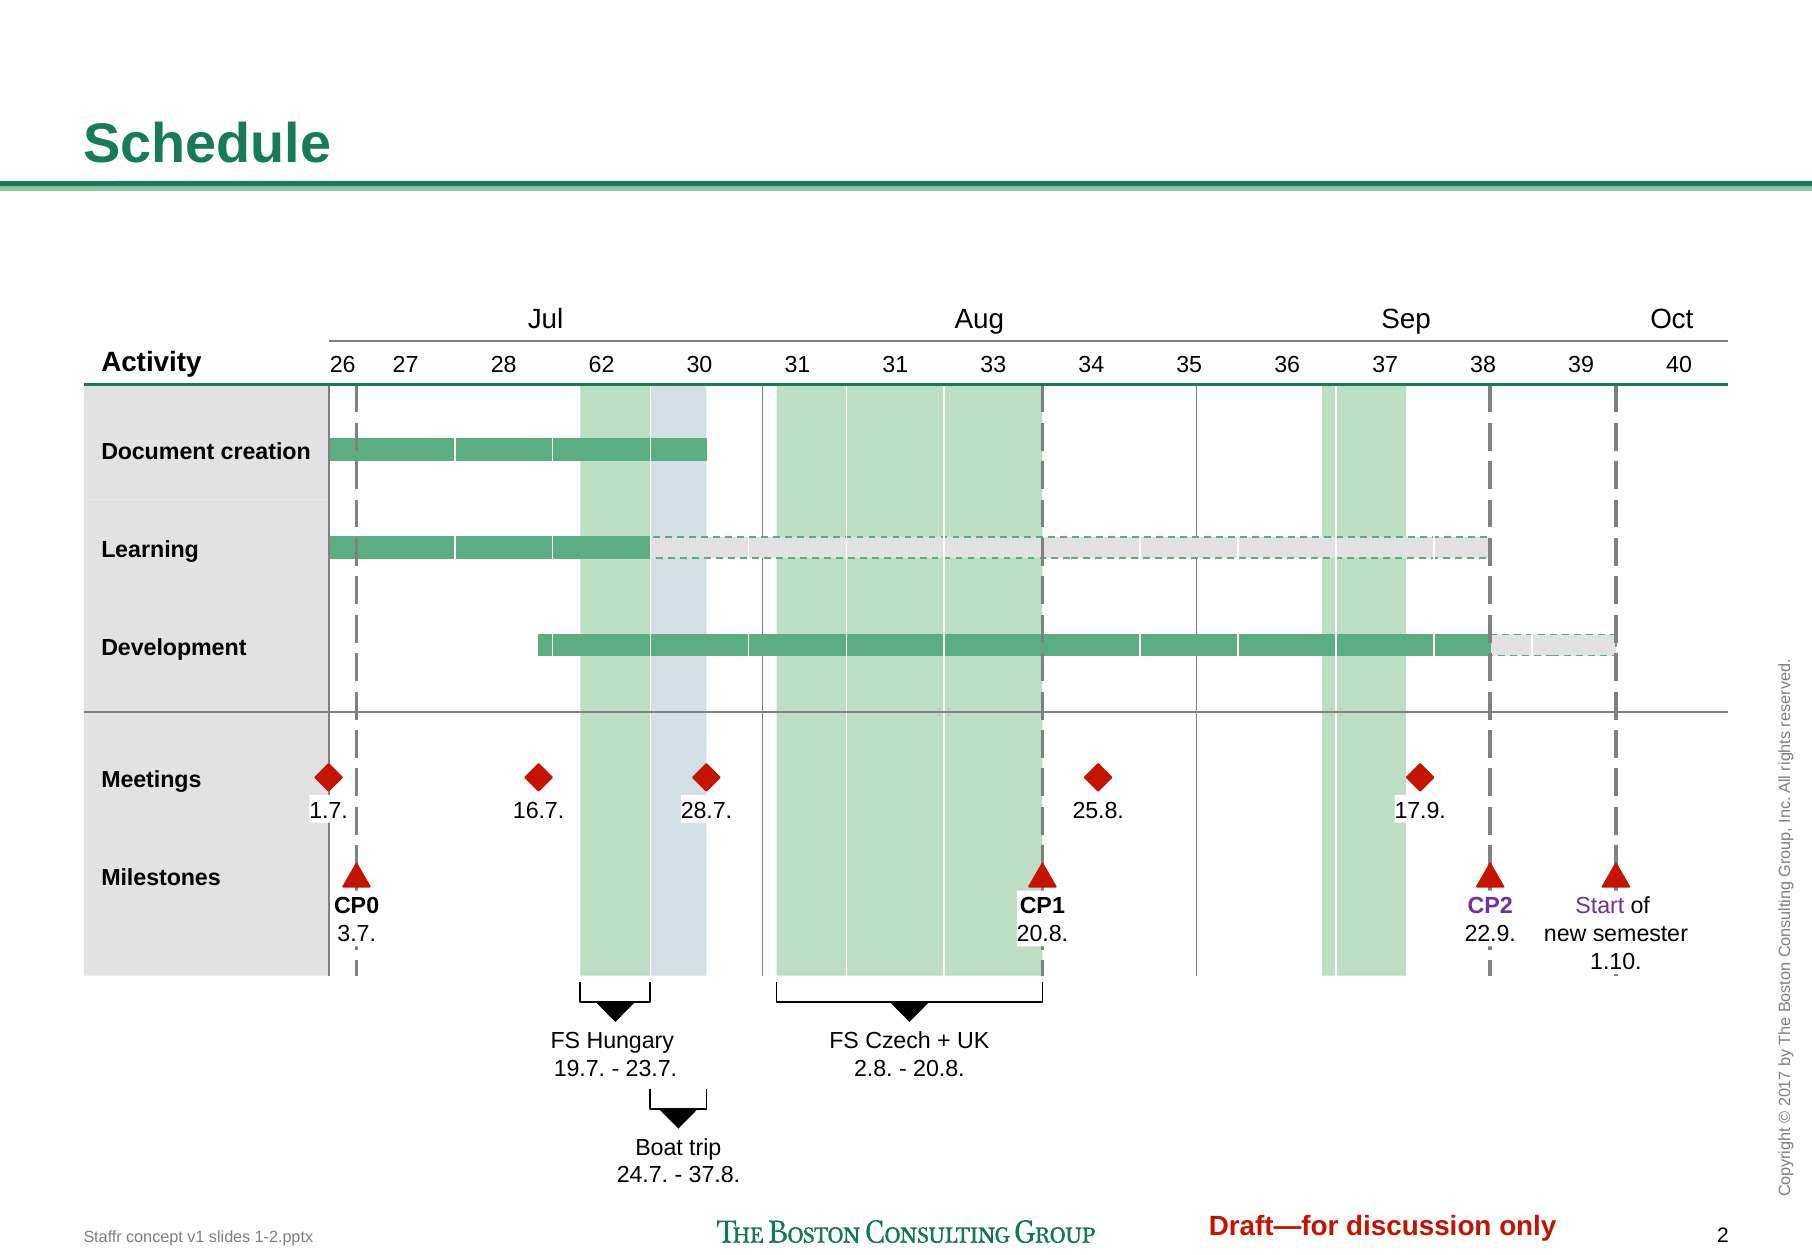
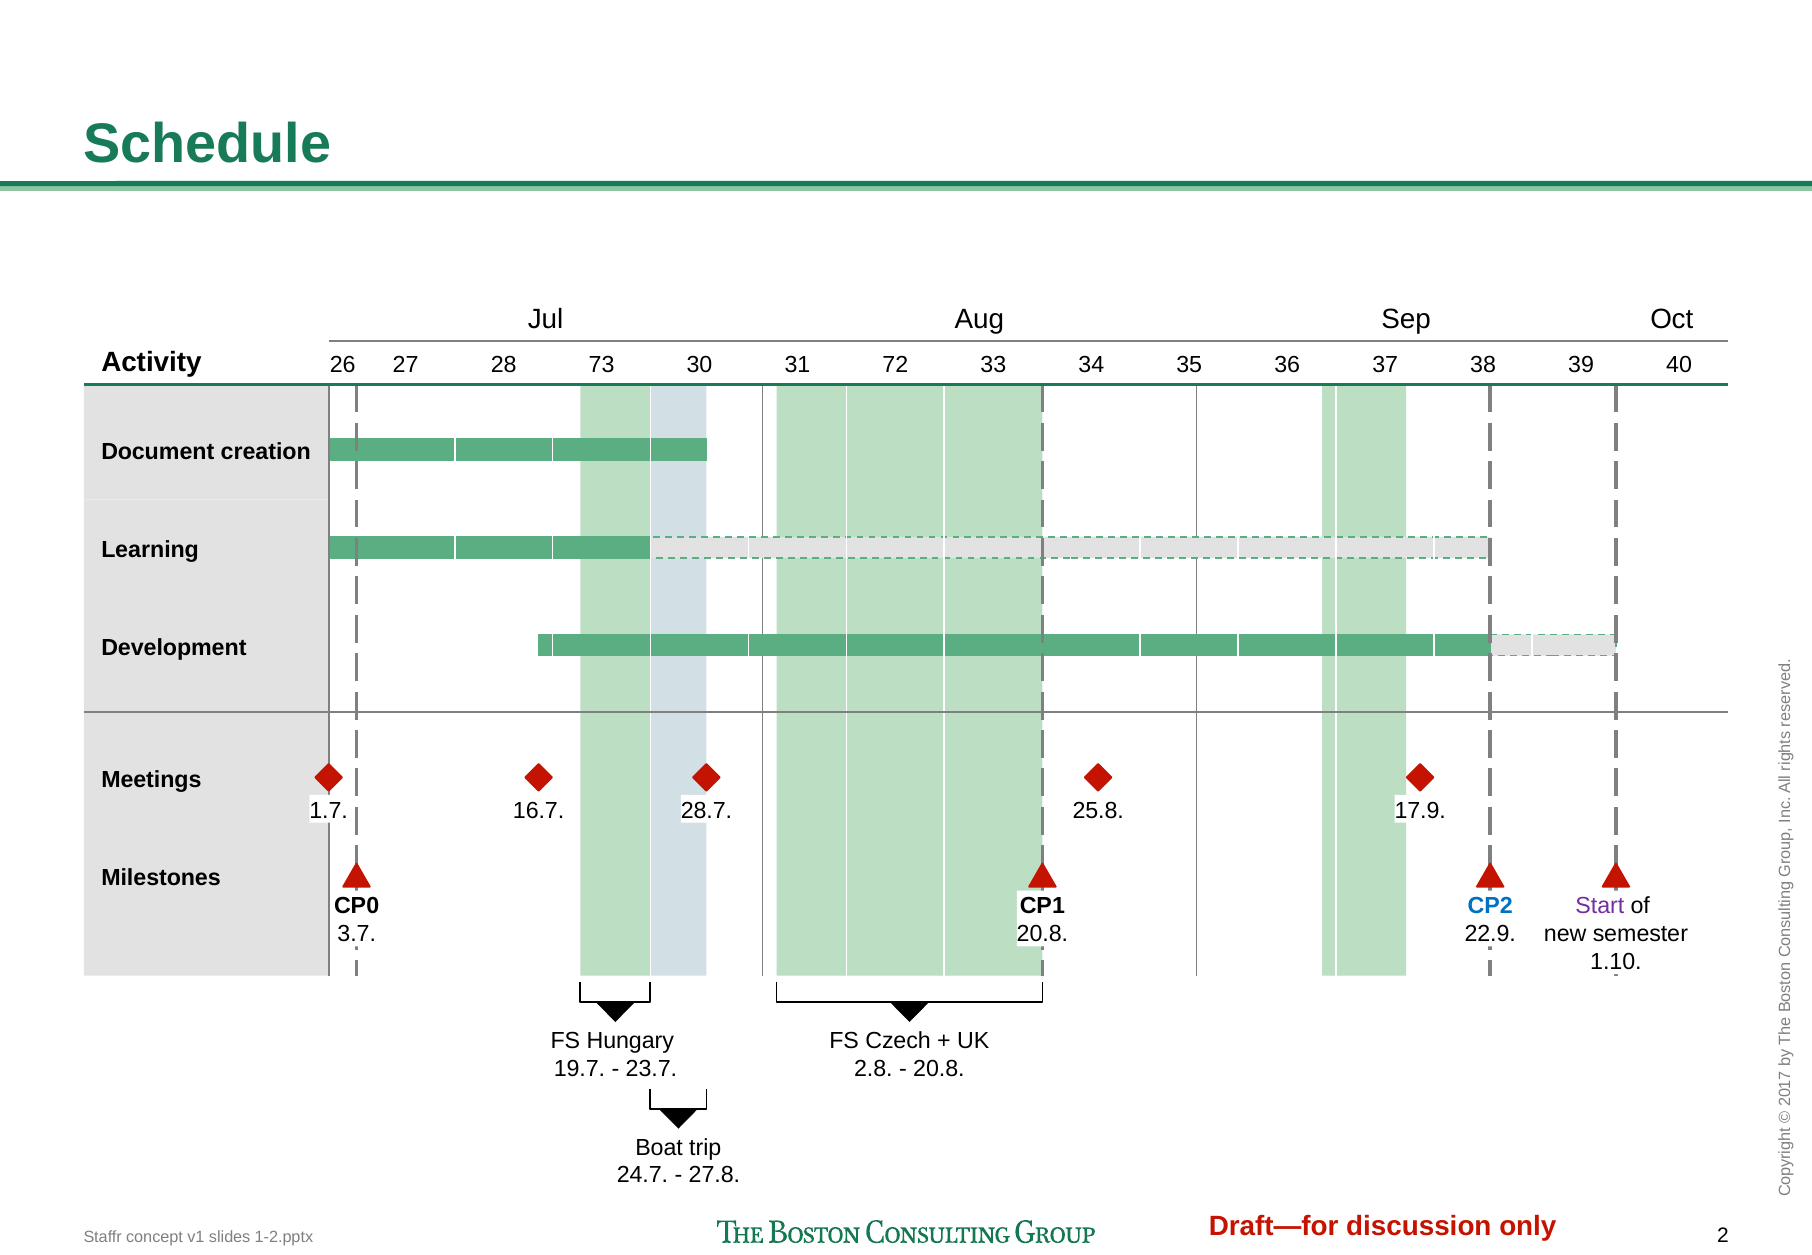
62: 62 -> 73 (602, 364)
31 31: 31 -> 72 (895, 364)
CP2 colour: purple -> blue (1490, 906)
37.8: 37.8 -> 27.8 (714, 1175)
